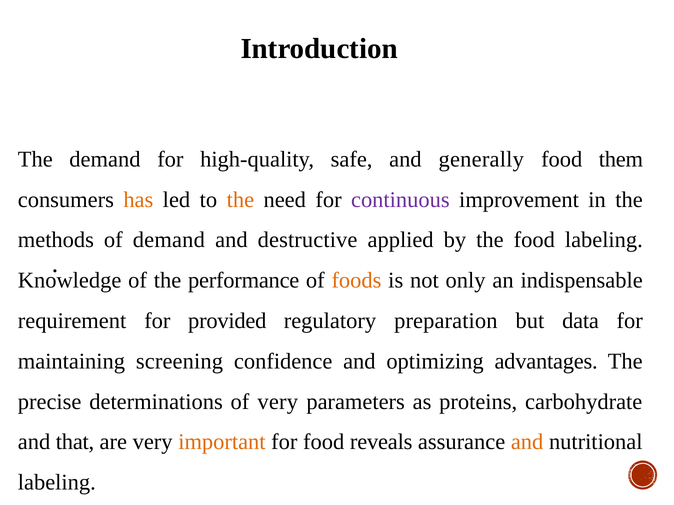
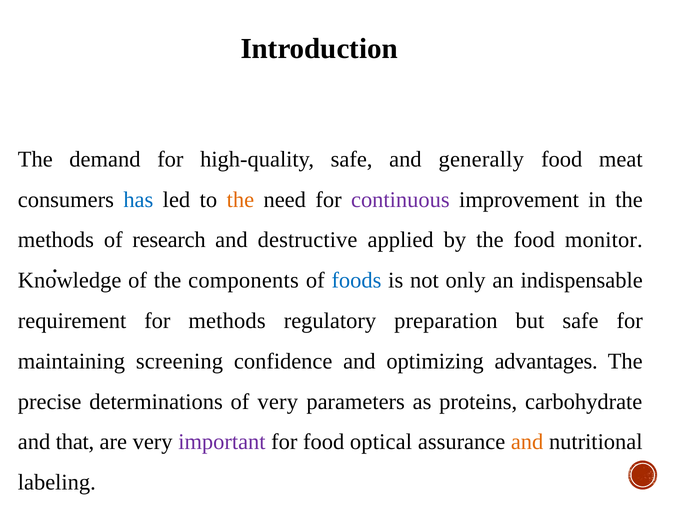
them: them -> meat (621, 159)
has colour: orange -> blue (138, 200)
of demand: demand -> research (169, 240)
food labeling: labeling -> monitor (604, 240)
performance: performance -> components (243, 281)
foods colour: orange -> blue (356, 281)
for provided: provided -> methods (227, 321)
but data: data -> safe (580, 321)
important colour: orange -> purple (222, 442)
reveals: reveals -> optical (381, 442)
